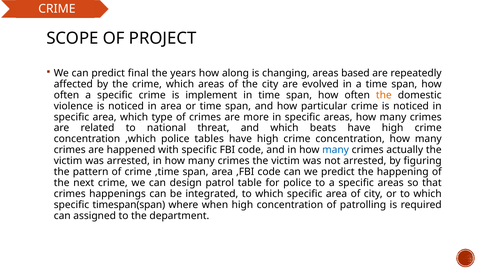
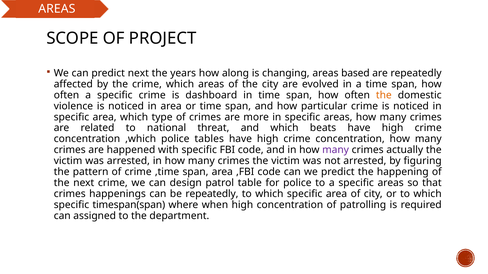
CRIME: CRIME -> AREAS (57, 9)
predict final: final -> next (138, 73)
implement: implement -> dashboard (211, 95)
many colour: blue -> purple (336, 150)
be integrated: integrated -> repeatedly (212, 194)
